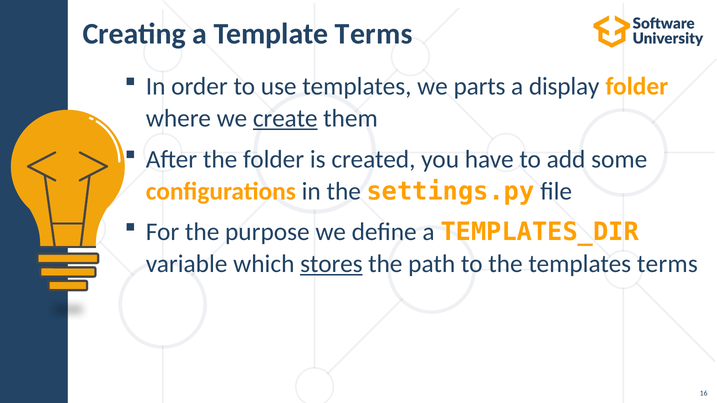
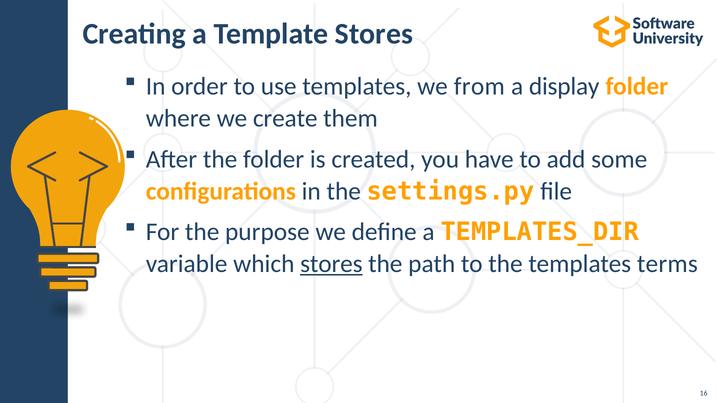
Template Terms: Terms -> Stores (374, 34)
parts: parts -> from (479, 87)
create underline: present -> none (285, 118)
